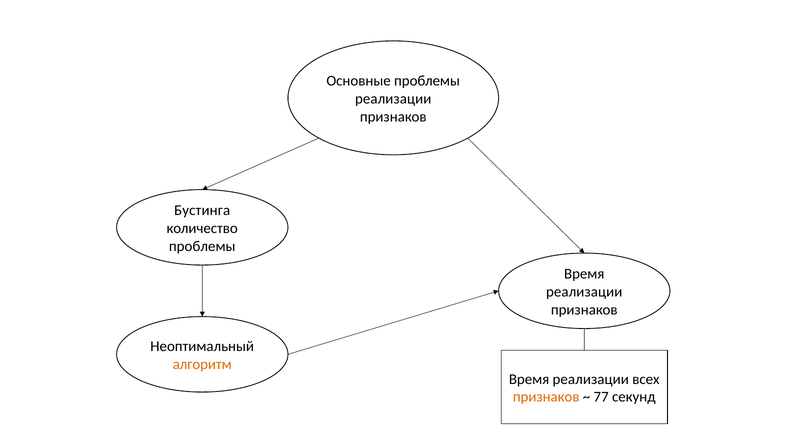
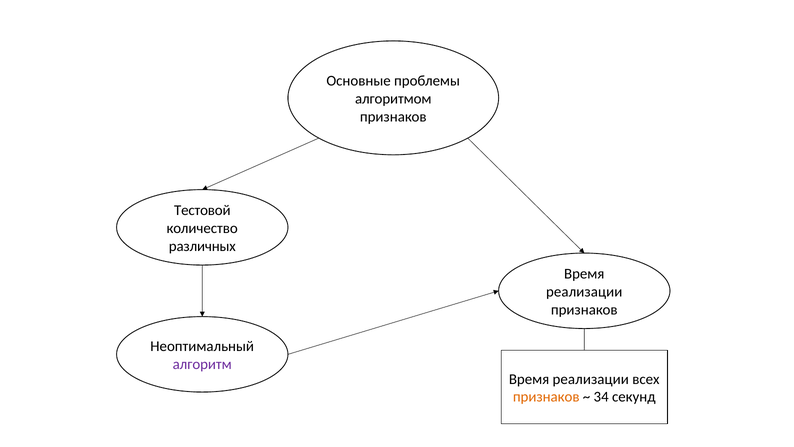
реализации: реализации -> алгоритмом (393, 99)
Бустинга: Бустинга -> Тестовой (202, 210)
проблемы: проблемы -> различных (202, 246)
алгоритм colour: orange -> purple (202, 364)
77: 77 -> 34 (601, 397)
